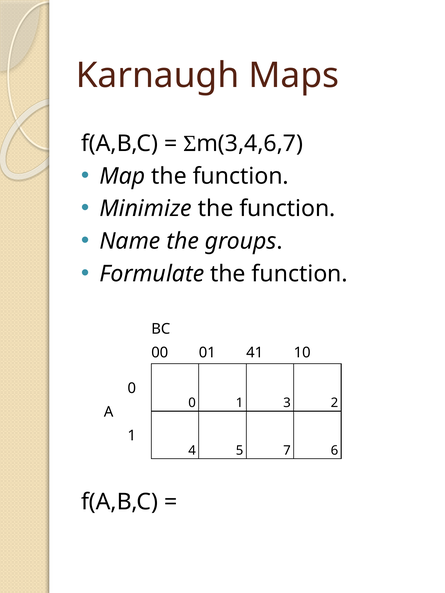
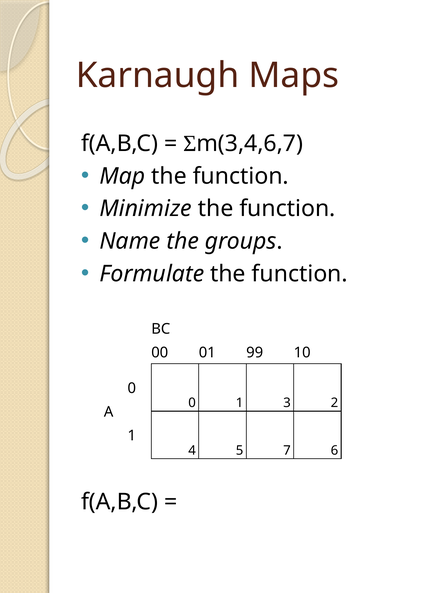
41: 41 -> 99 (255, 353)
